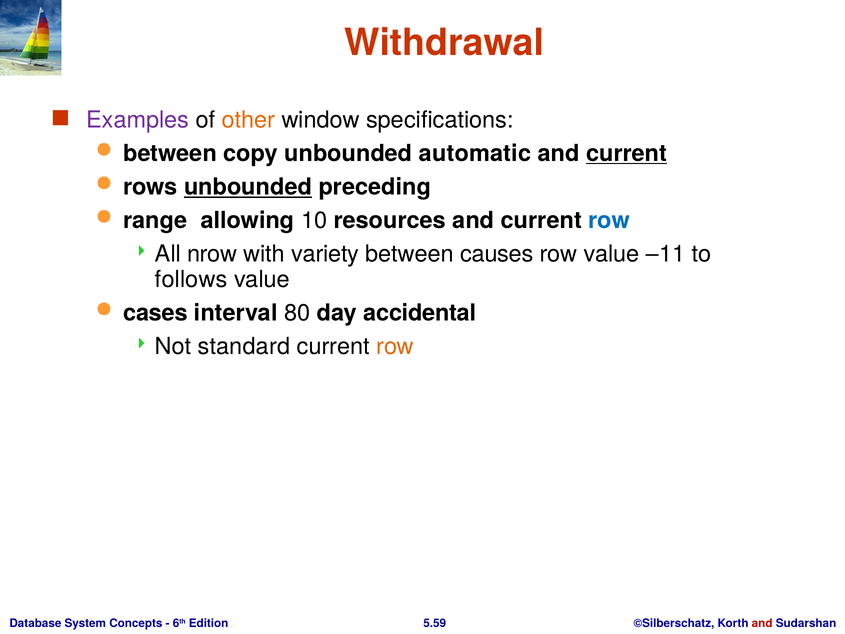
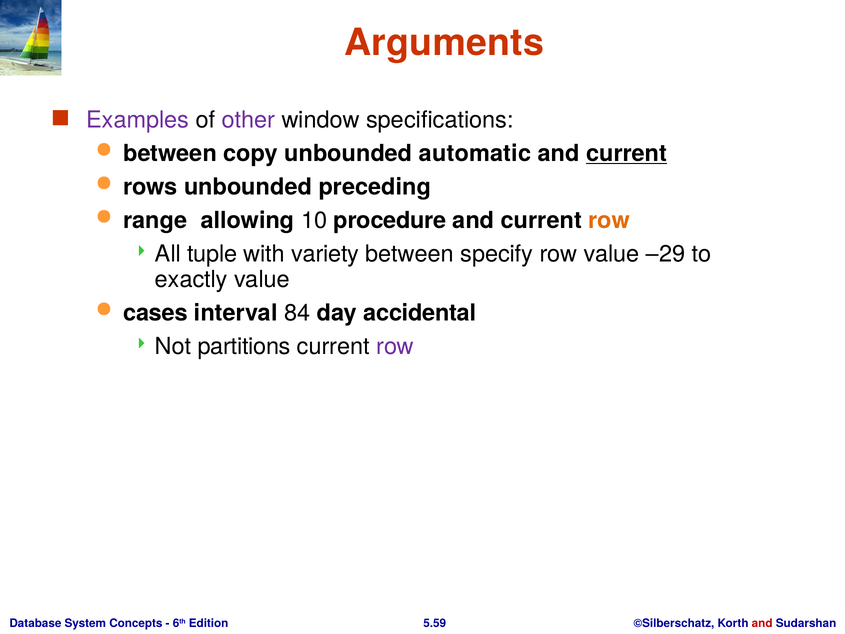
Withdrawal: Withdrawal -> Arguments (444, 43)
other colour: orange -> purple (248, 120)
unbounded underline: present -> none (248, 187)
resources: resources -> procedure (390, 220)
row colour: blue -> orange (609, 220)
nrow: nrow -> tuple (212, 254)
causes: causes -> specify (497, 254)
–11: –11 -> –29 (666, 254)
follows: follows -> exactly (191, 279)
80: 80 -> 84 (297, 313)
standard: standard -> partitions (244, 347)
row colour: orange -> purple (395, 347)
